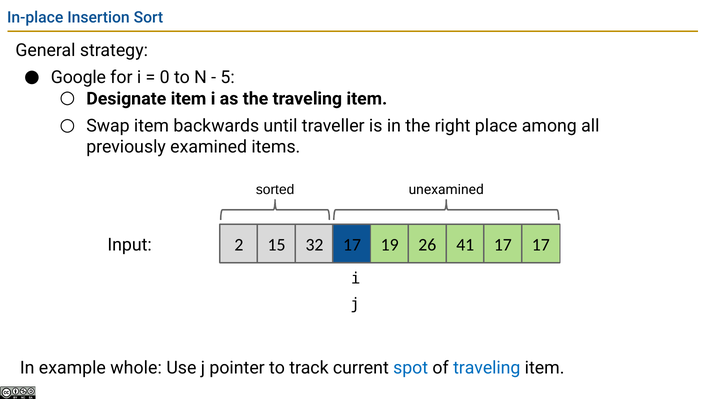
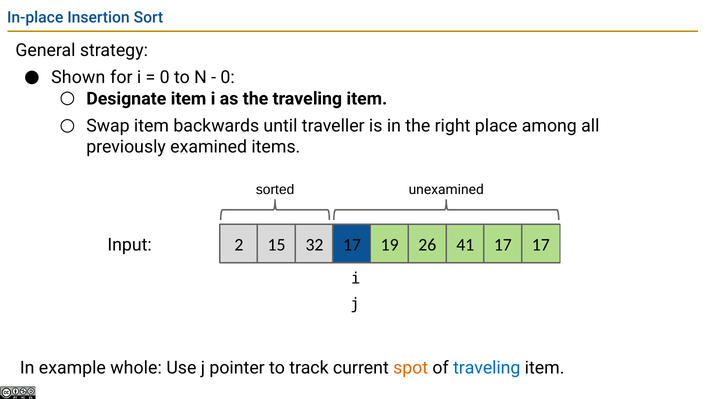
Google: Google -> Shown (78, 77)
5: 5 -> 0 (228, 77)
spot colour: blue -> orange (411, 368)
